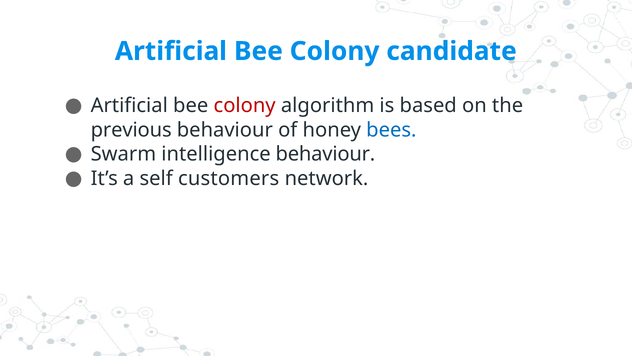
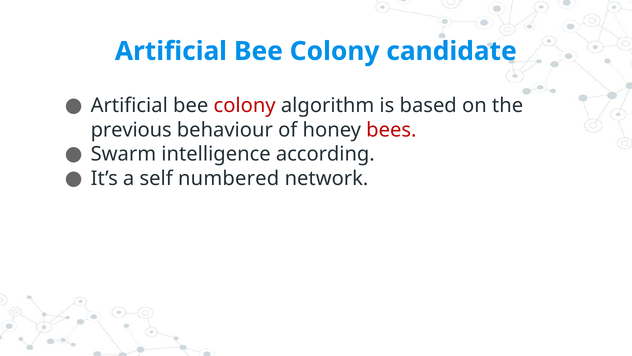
bees colour: blue -> red (391, 130)
intelligence behaviour: behaviour -> according (325, 154)
customers: customers -> numbered (229, 178)
